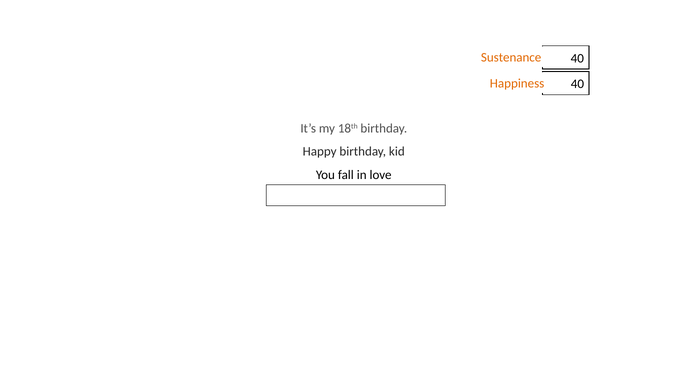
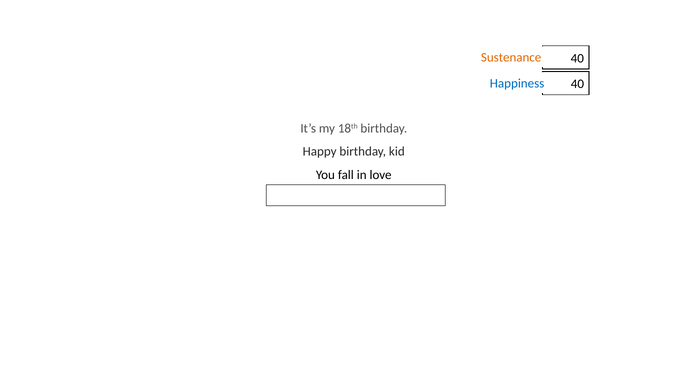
Happiness colour: orange -> blue (517, 83)
